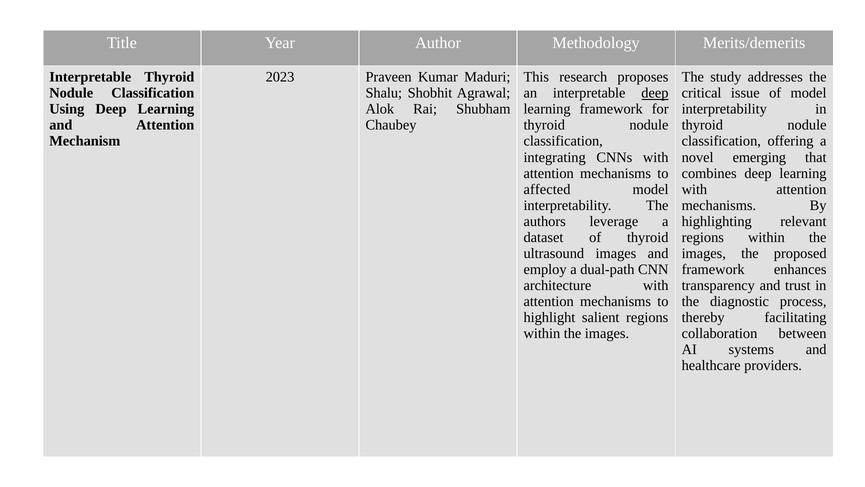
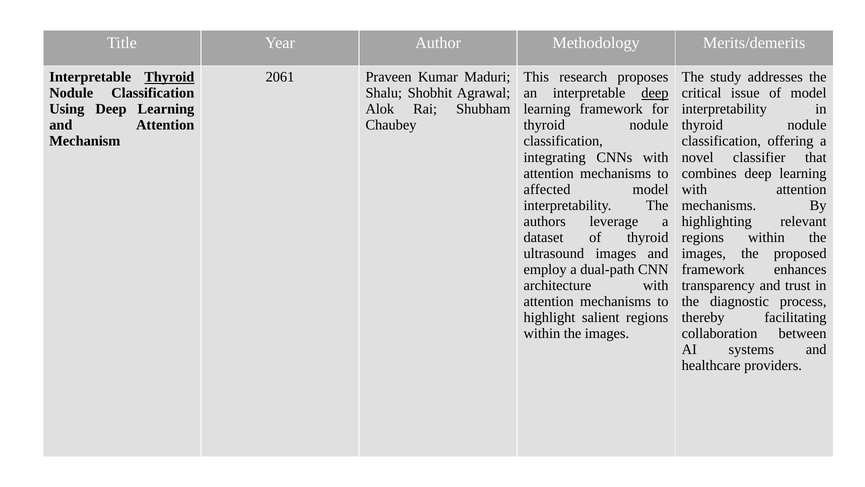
Thyroid underline: none -> present (169, 77)
2023: 2023 -> 2061 (280, 77)
emerging: emerging -> classifier (759, 157)
